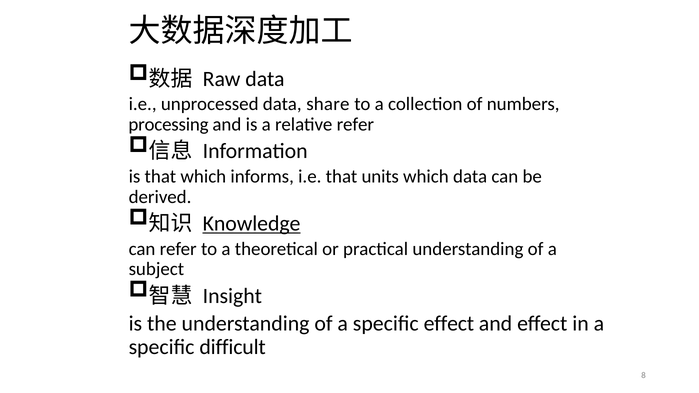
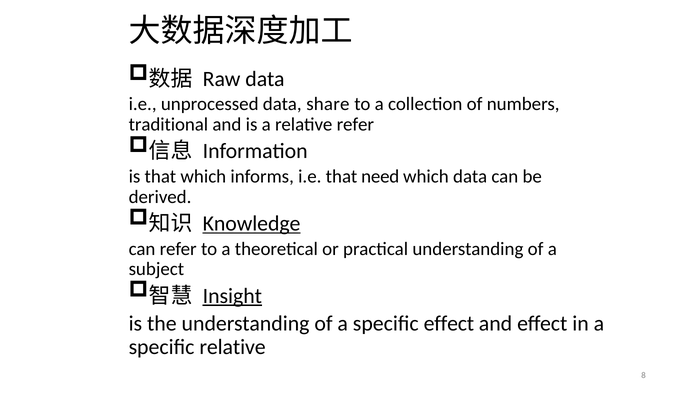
processing: processing -> traditional (168, 125)
units: units -> need (380, 177)
Insight underline: none -> present (232, 296)
specific difficult: difficult -> relative (233, 347)
